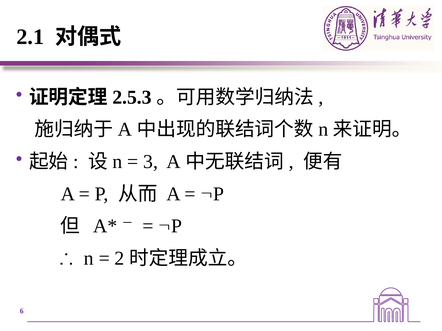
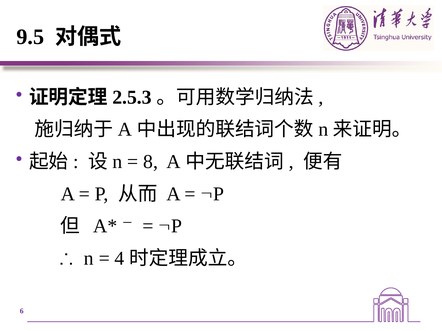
2.1: 2.1 -> 9.5 (30, 37)
3: 3 -> 8 (151, 162)
2: 2 -> 4 (120, 259)
